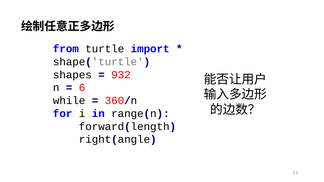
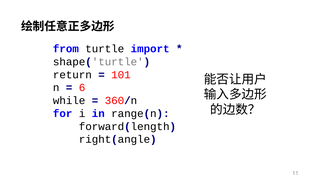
shapes: shapes -> return (72, 75)
932: 932 -> 101 (121, 75)
